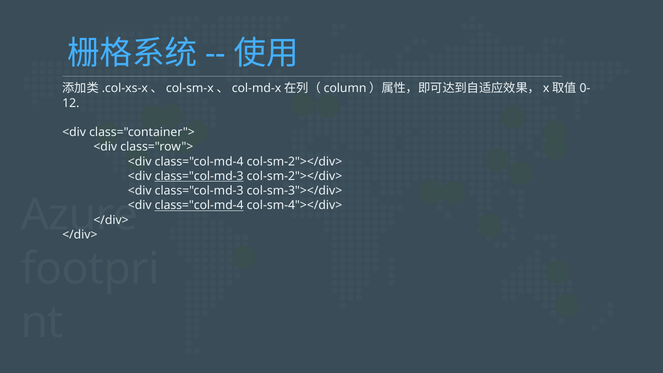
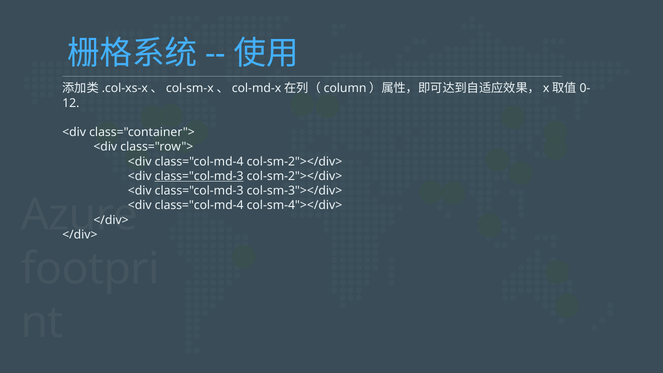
class="col-md-4 underline: present -> none (199, 205)
